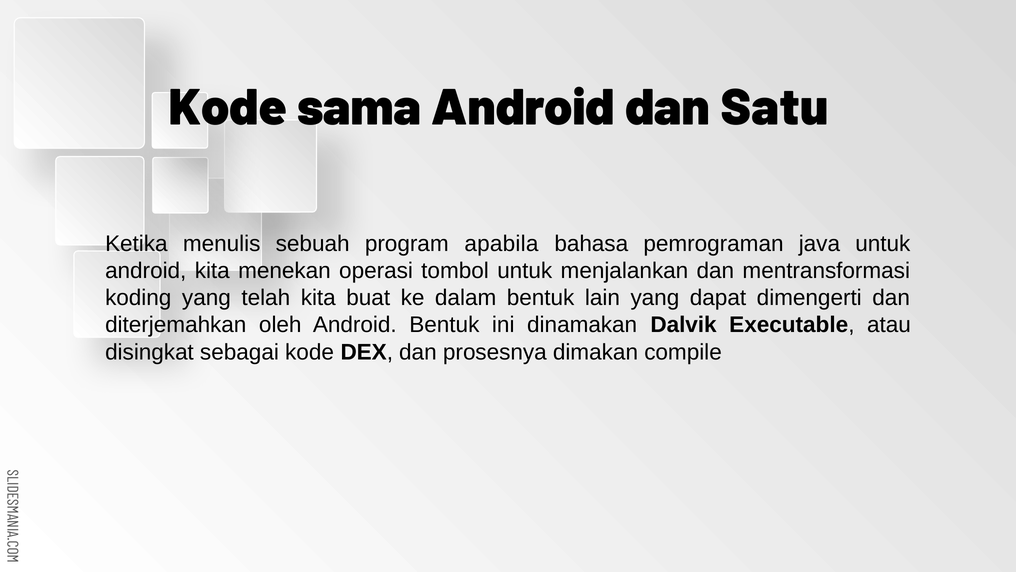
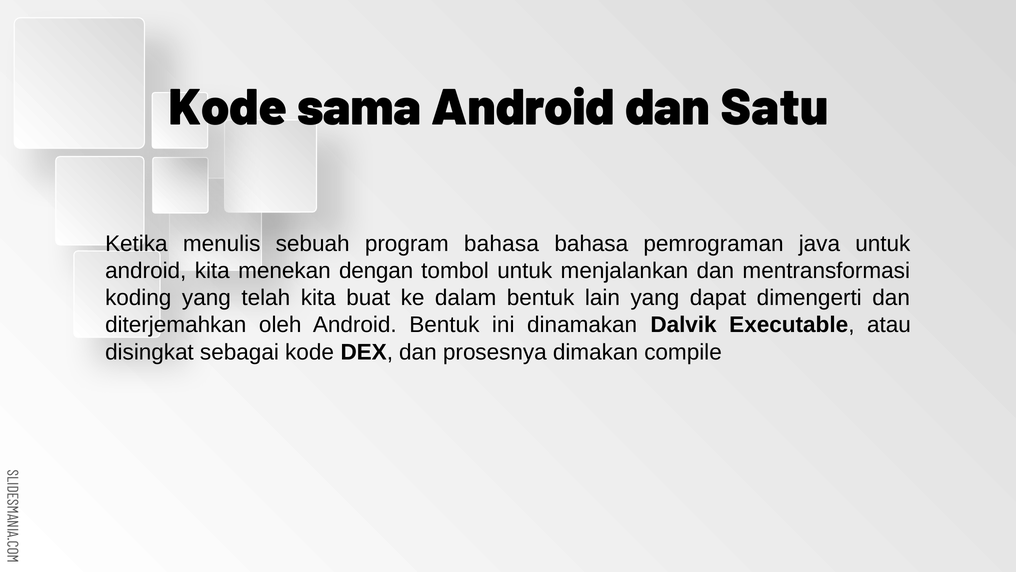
program apabila: apabila -> bahasa (501, 243)
operasi: operasi -> dengan (376, 271)
